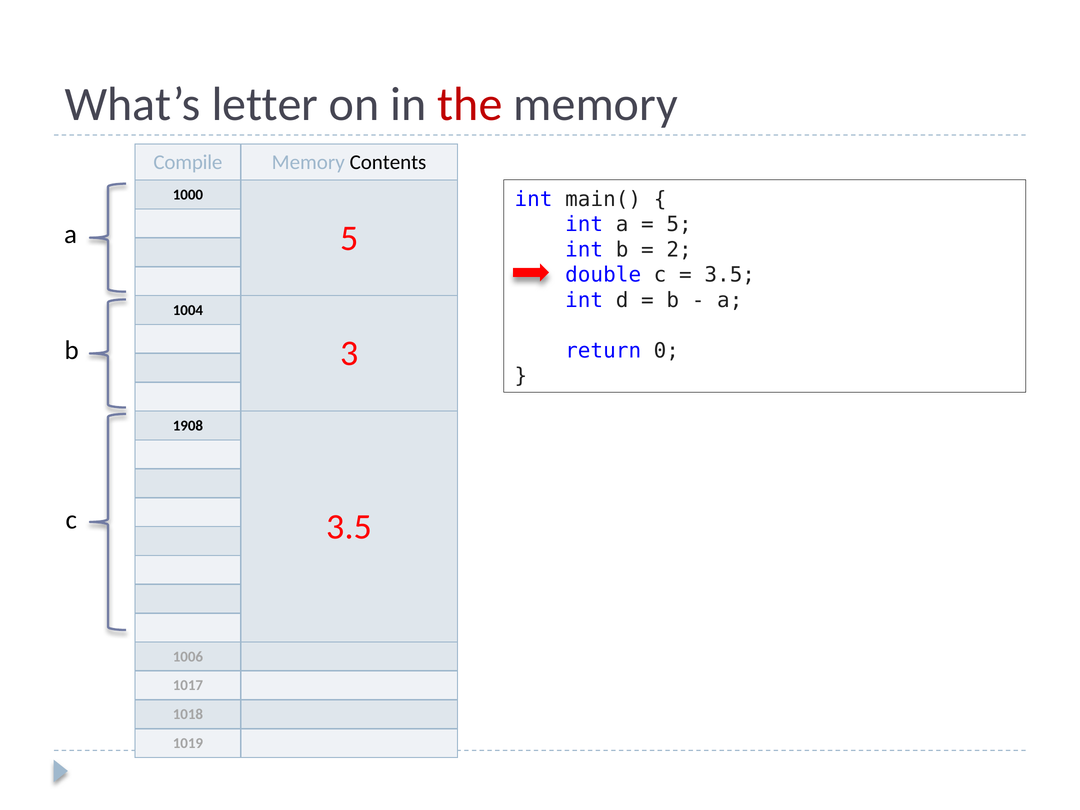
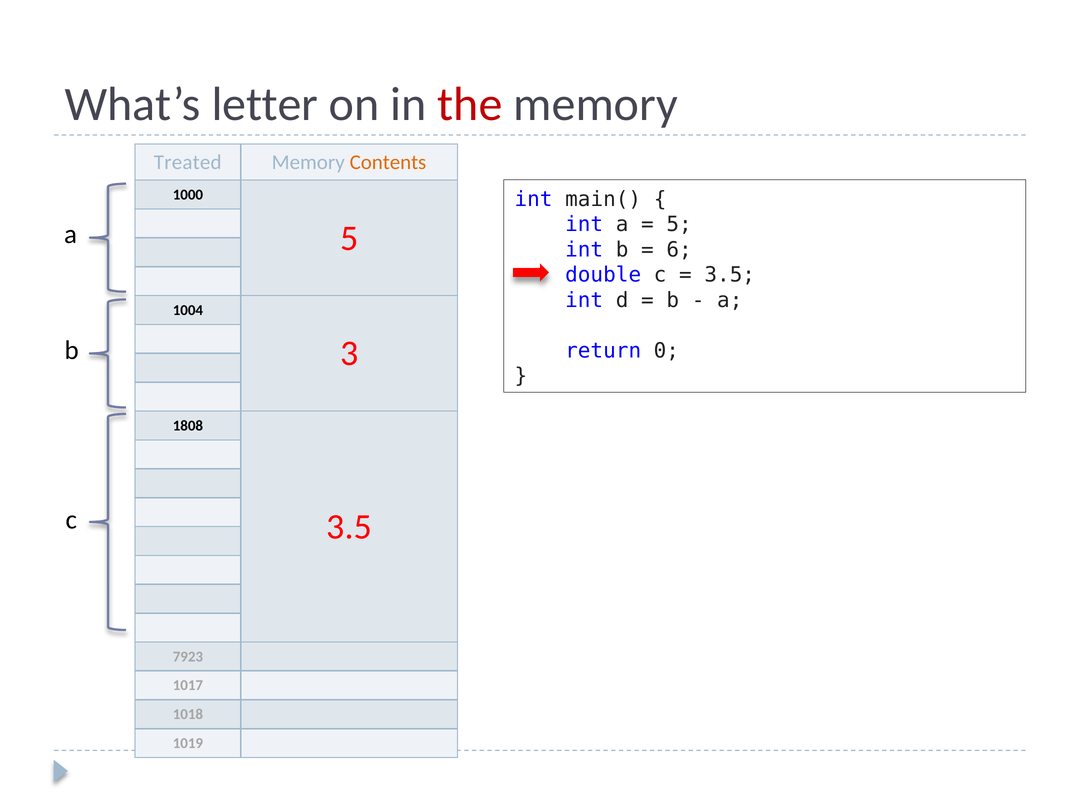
Compile: Compile -> Treated (188, 162)
Contents colour: black -> orange (388, 162)
2: 2 -> 6 (679, 250)
1908: 1908 -> 1808 (188, 426)
1006: 1006 -> 7923 (188, 657)
